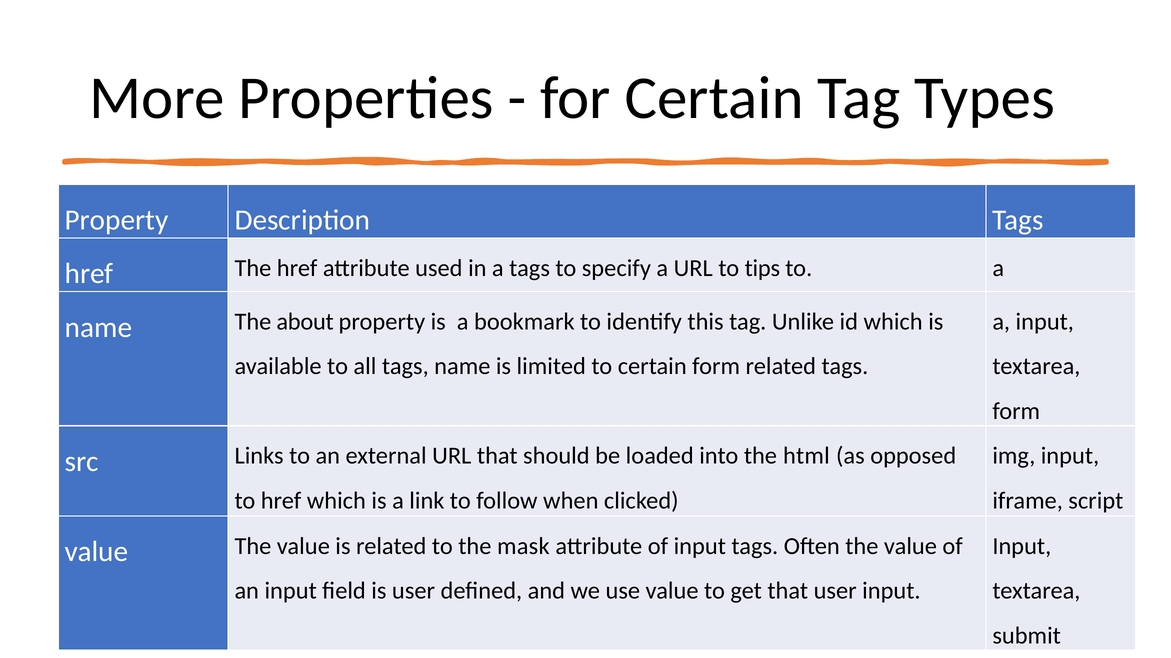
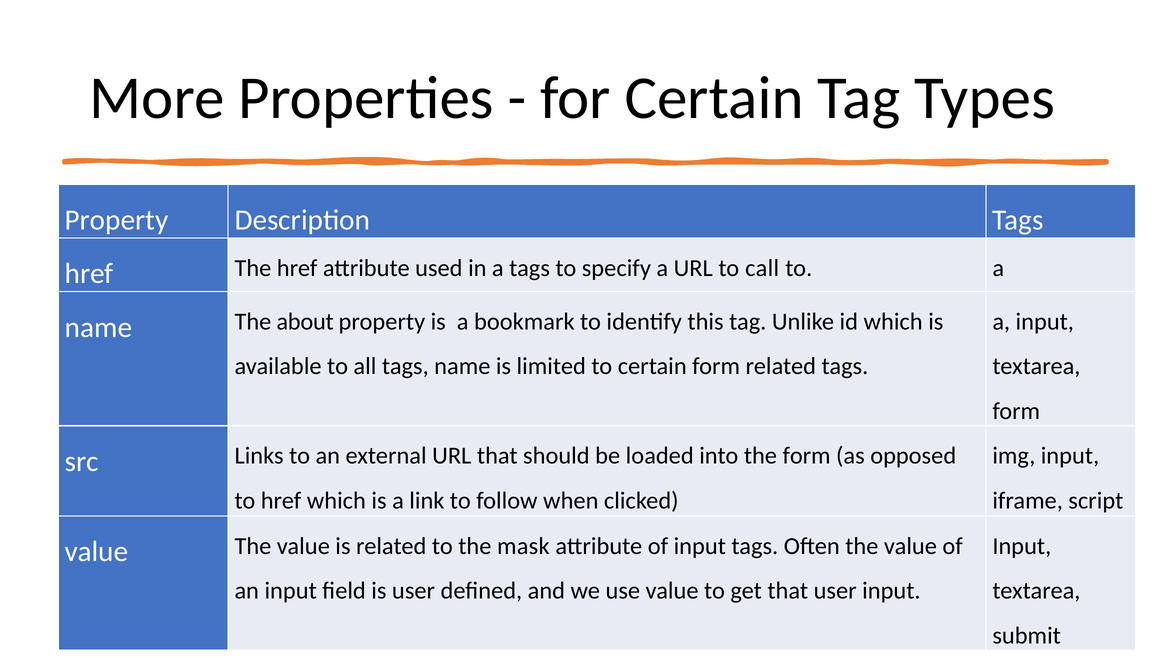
tips: tips -> call (762, 268)
the html: html -> form (807, 456)
